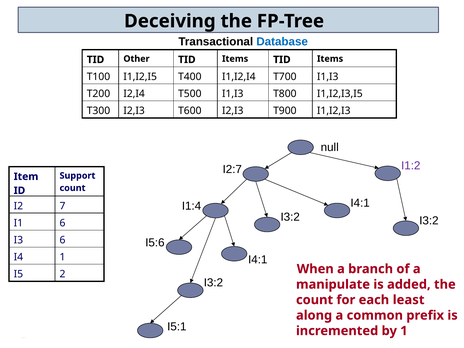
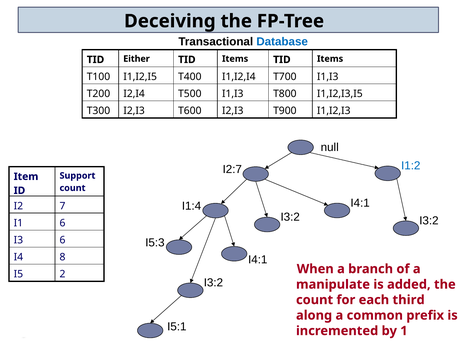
Other: Other -> Either (137, 59)
I1:2 colour: purple -> blue (411, 166)
I5:6: I5:6 -> I5:3 (155, 243)
I4 1: 1 -> 8 (63, 257)
least: least -> third (409, 300)
